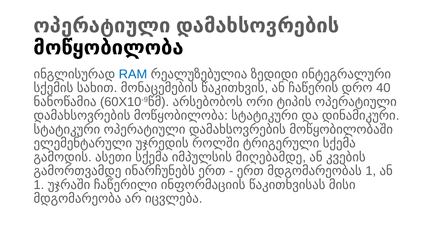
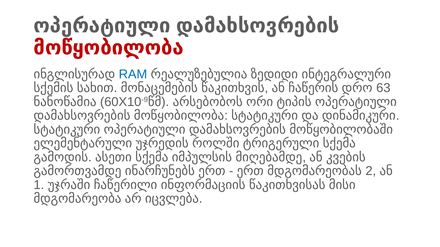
მოწყობილობა colour: black -> red (109, 48)
40: 40 -> 63 (383, 88)
1: 1 -> 2 (371, 171)
